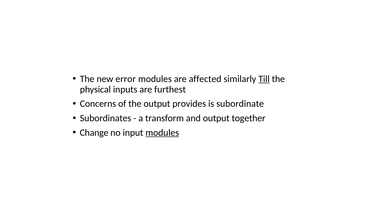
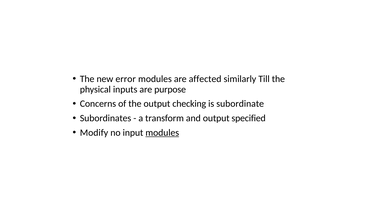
Till underline: present -> none (264, 79)
furthest: furthest -> purpose (170, 89)
provides: provides -> checking (189, 104)
together: together -> specified (249, 118)
Change: Change -> Modify (94, 132)
